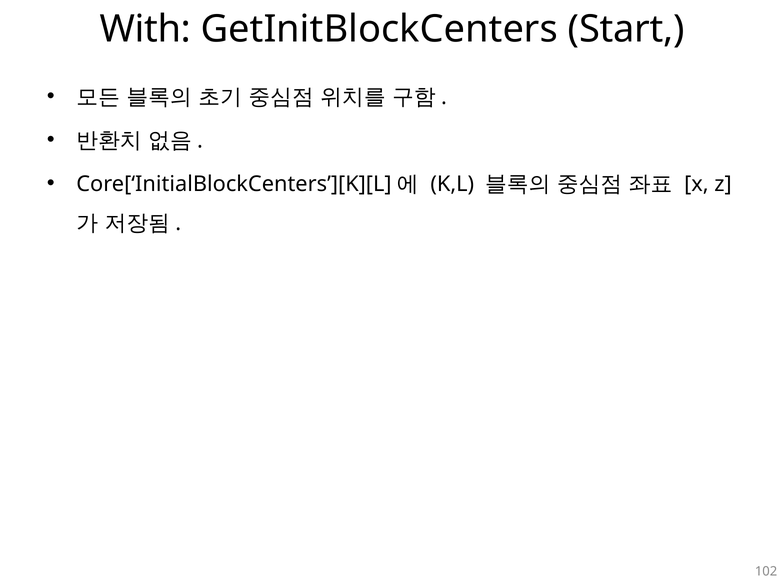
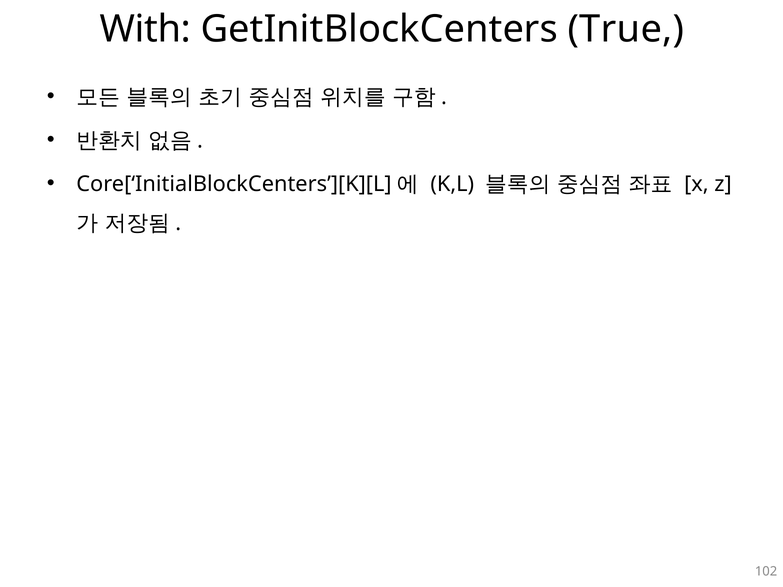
Start: Start -> True (626, 29)
